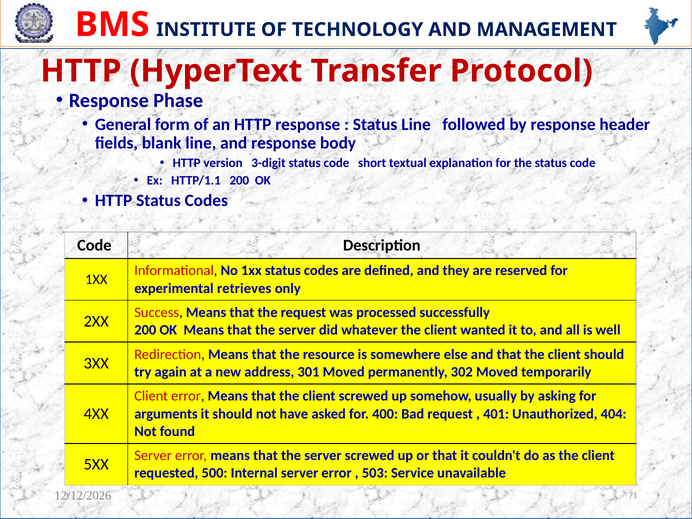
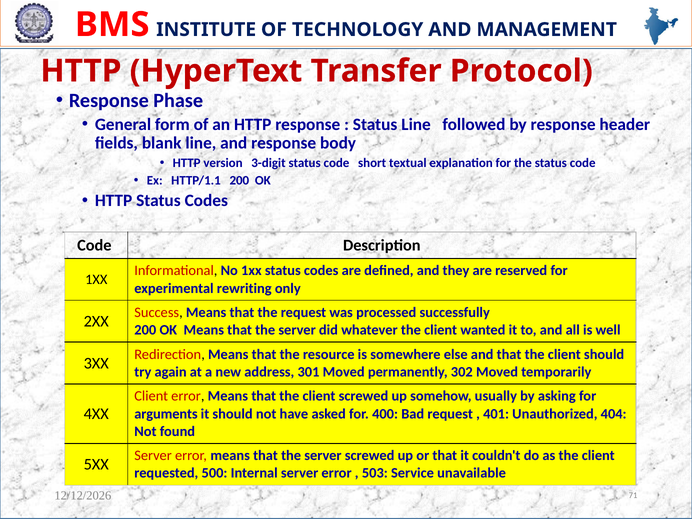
retrieves: retrieves -> rewriting (244, 288)
